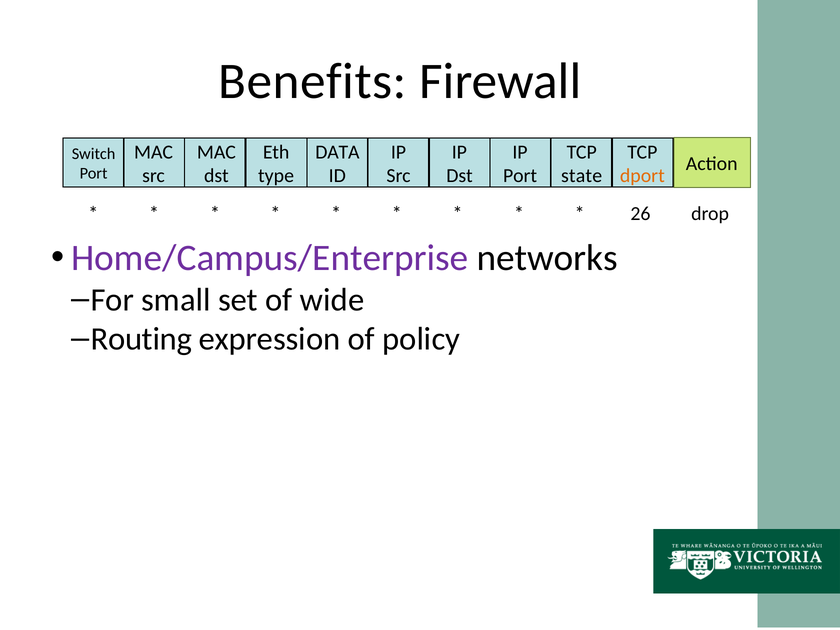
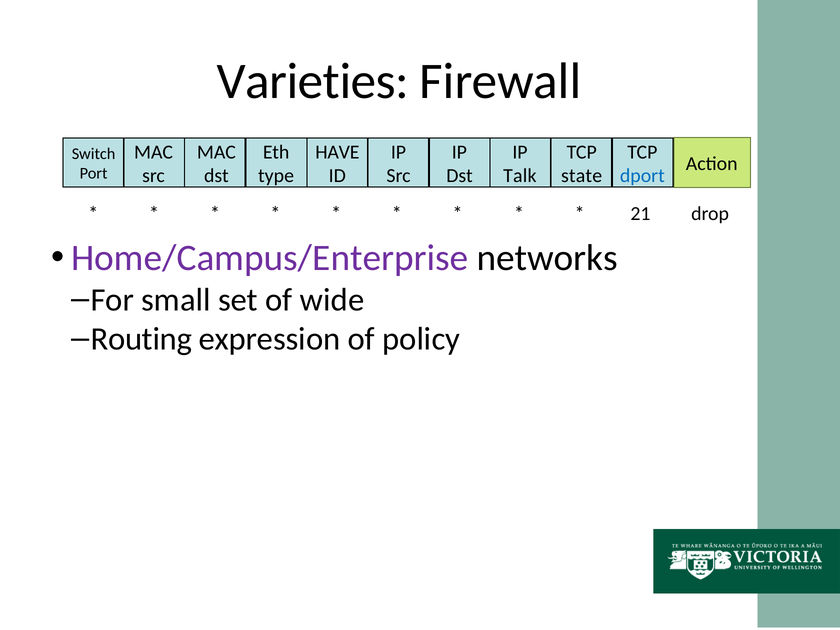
Benefits: Benefits -> Varieties (313, 81)
DATA: DATA -> HAVE (337, 152)
Port: Port -> Talk (520, 176)
dport colour: orange -> blue (642, 176)
26: 26 -> 21 (640, 214)
